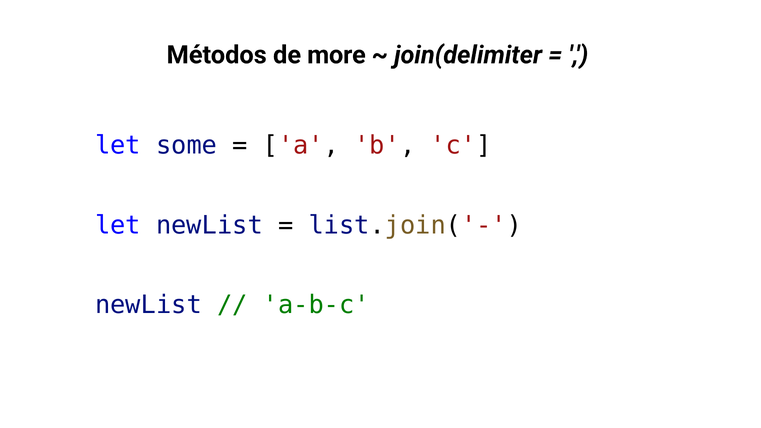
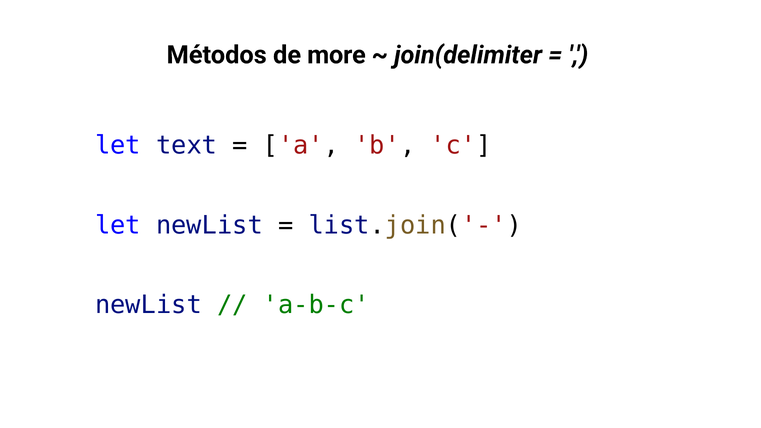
some: some -> text (187, 146)
